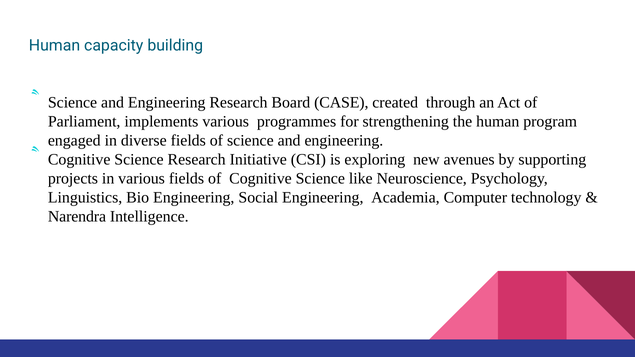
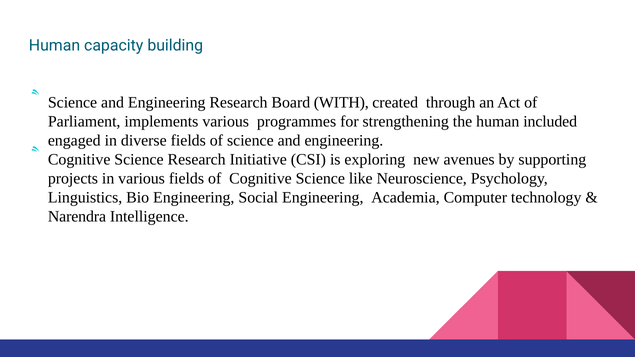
CASE: CASE -> WITH (341, 102)
program: program -> included (550, 121)
